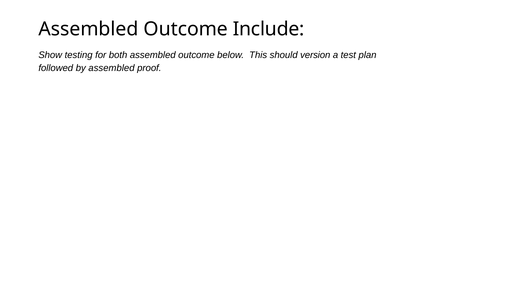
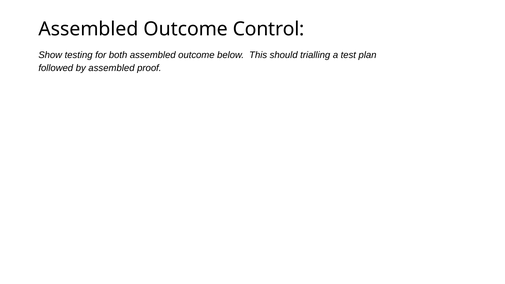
Include: Include -> Control (269, 29)
version: version -> trialling (315, 55)
